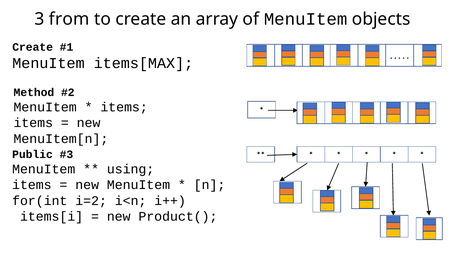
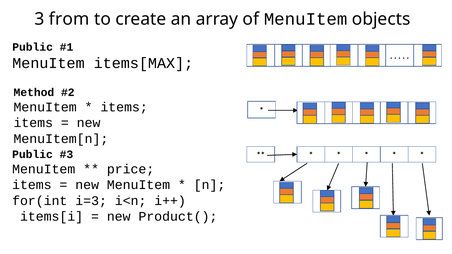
Create: Create -> Public (33, 47)
using: using -> price (131, 169)
i=2: i=2 -> i=3 (91, 201)
